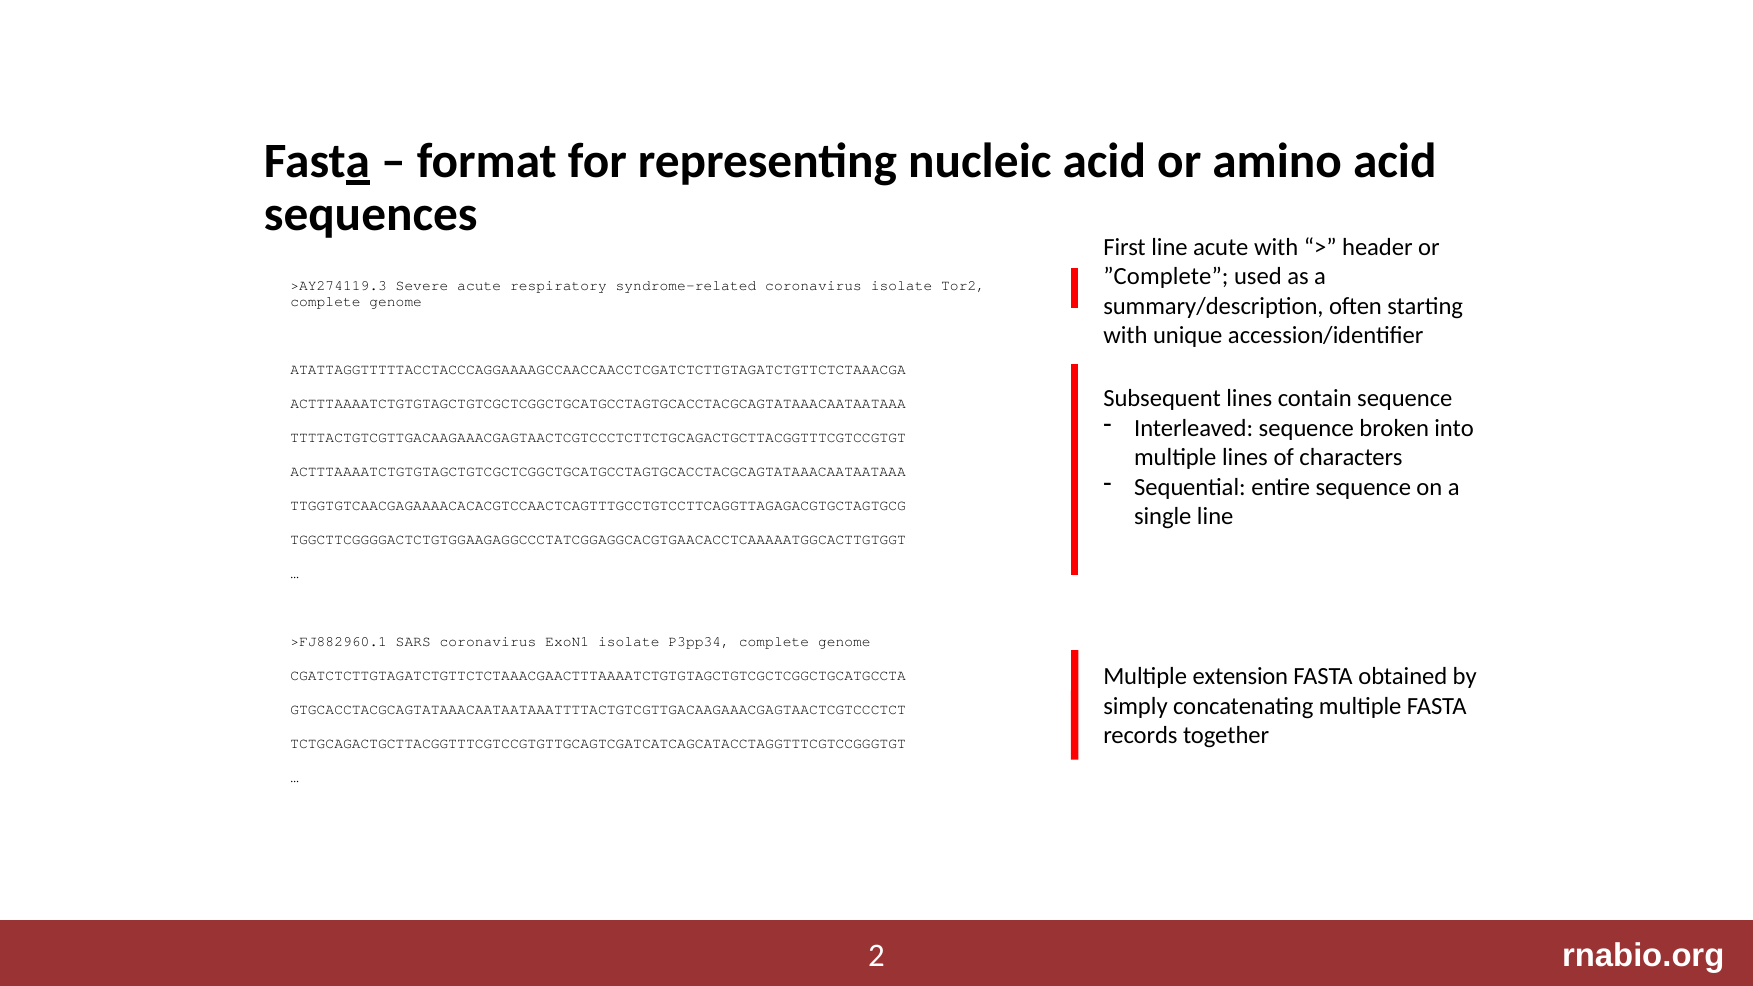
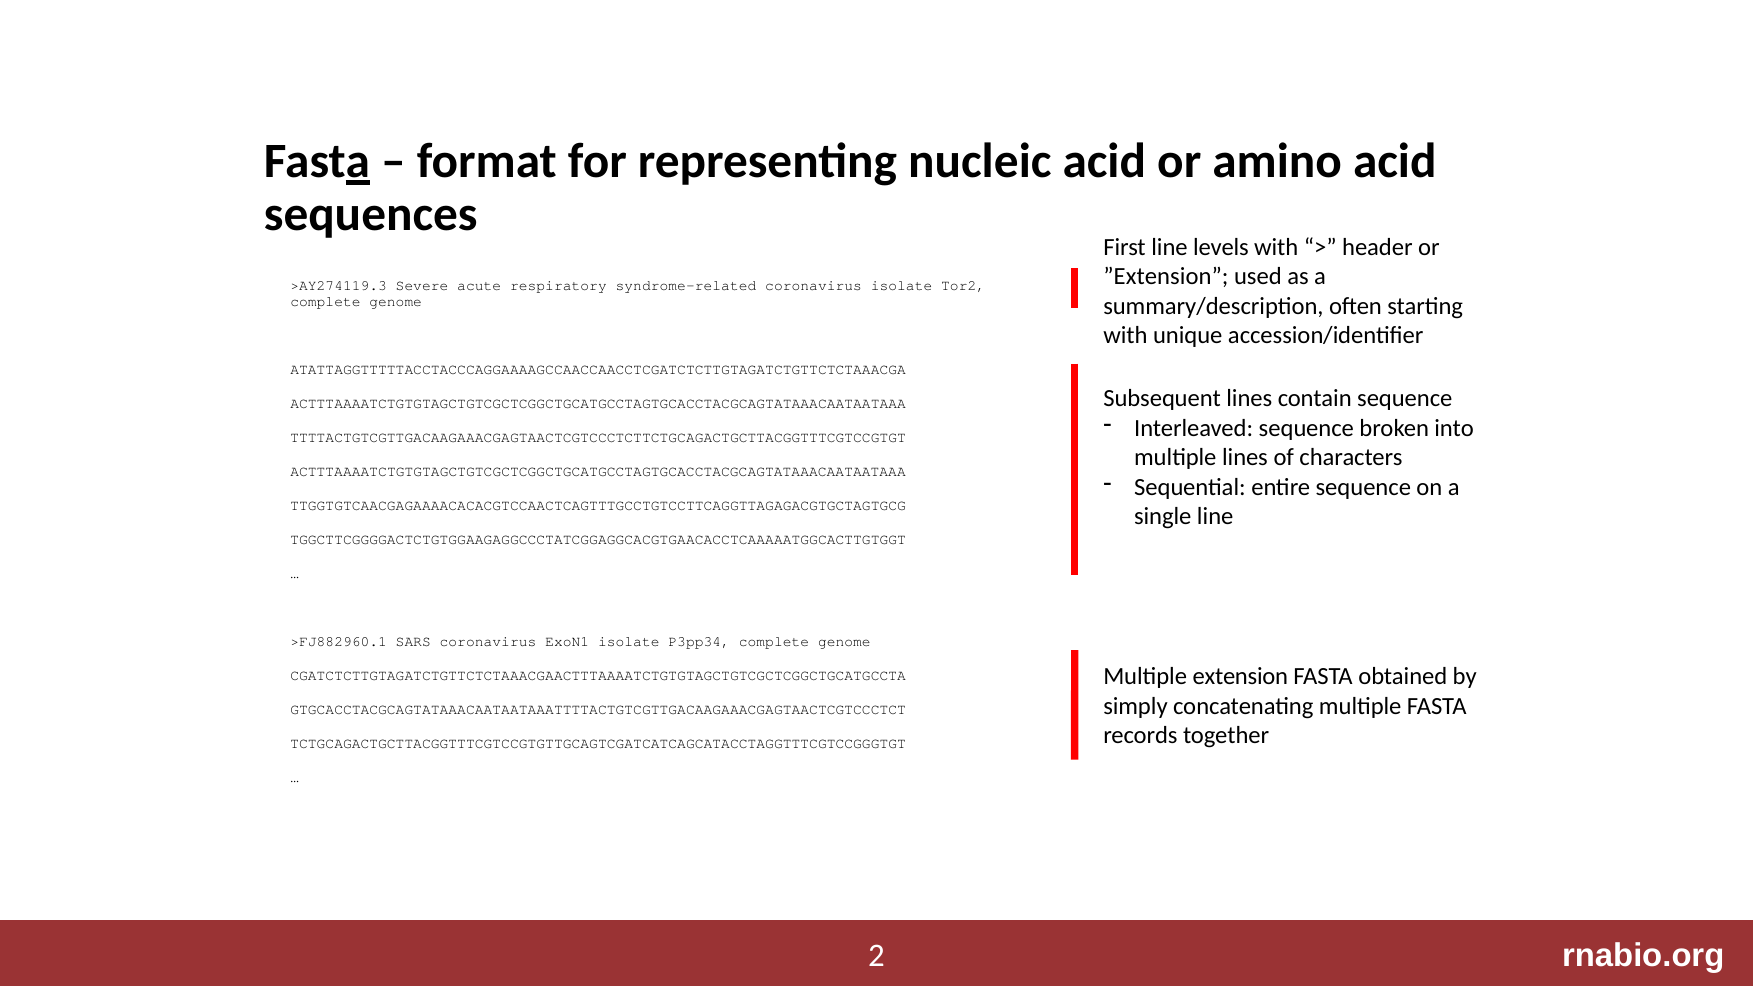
line acute: acute -> levels (1221, 247)
”Complete: ”Complete -> ”Extension (1166, 276)
